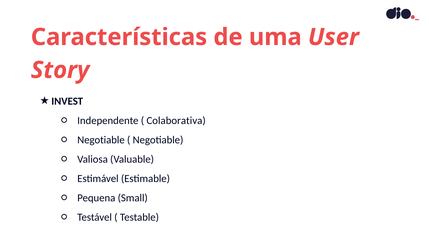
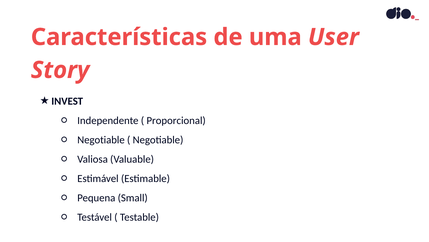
Colaborativa: Colaborativa -> Proporcional (176, 120)
